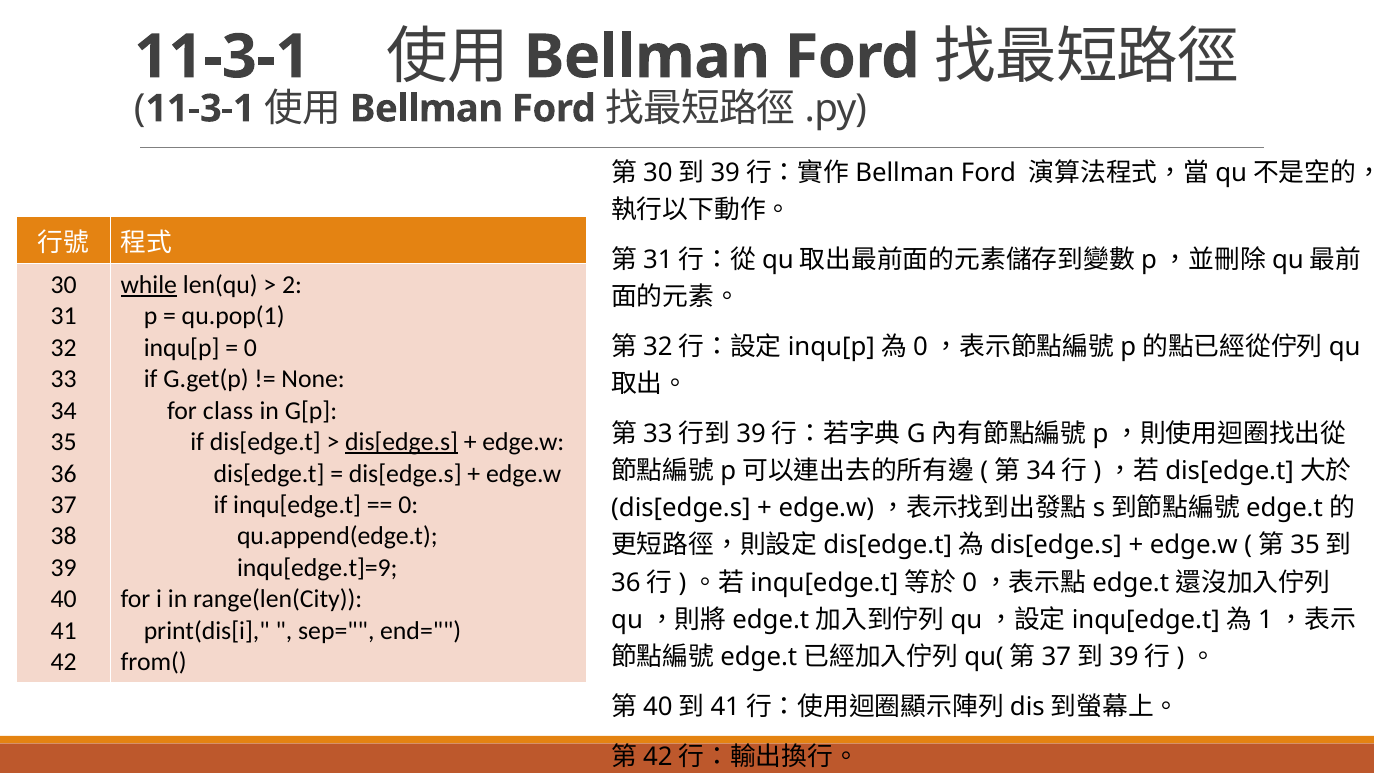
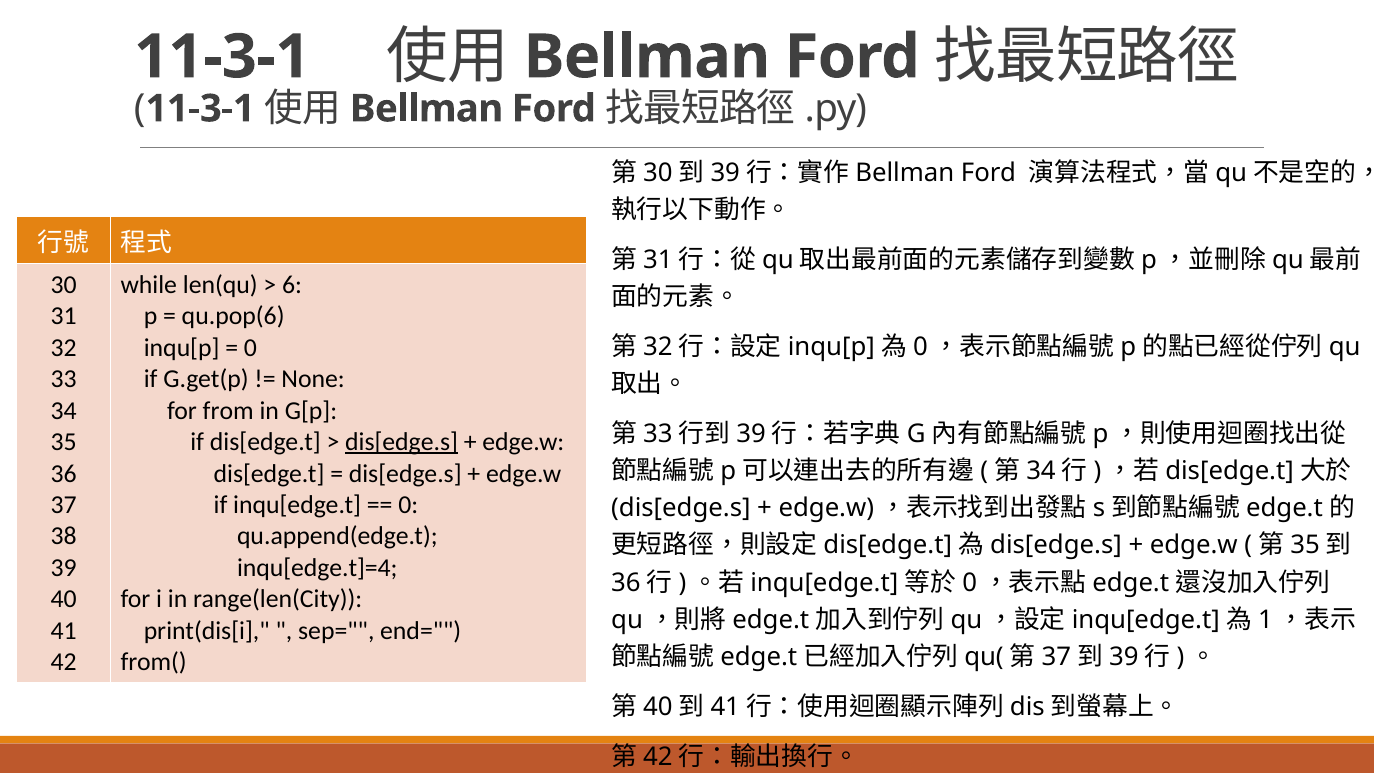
while underline: present -> none (149, 285)
2: 2 -> 6 (292, 285)
qu.pop(1: qu.pop(1 -> qu.pop(6 (233, 316)
class: class -> from (228, 411)
inqu[edge.t]=9: inqu[edge.t]=9 -> inqu[edge.t]=4 (317, 568)
